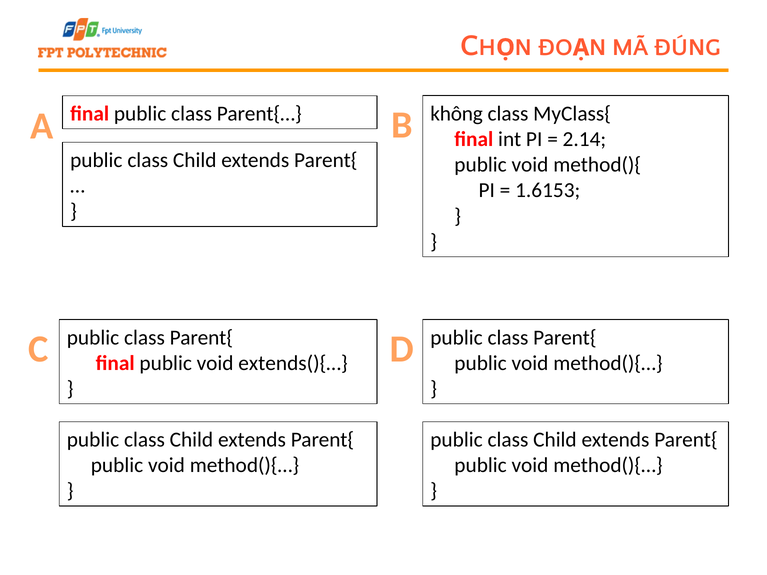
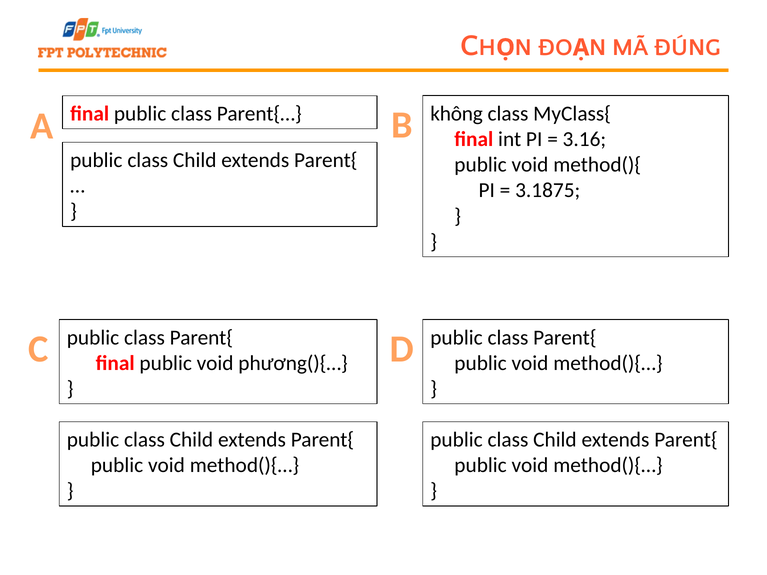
2.14: 2.14 -> 3.16 (584, 139)
1.6153: 1.6153 -> 3.1875 (548, 191)
extends(){…: extends(){… -> phương(){… (293, 363)
